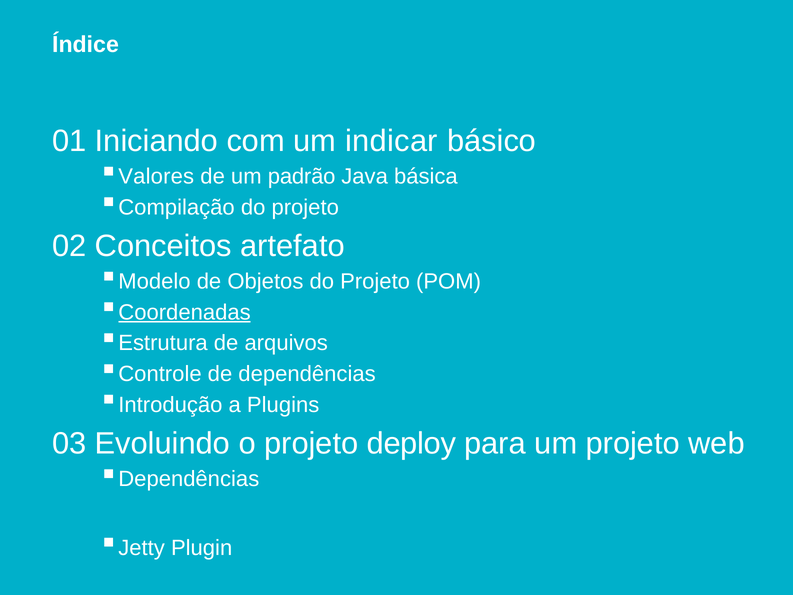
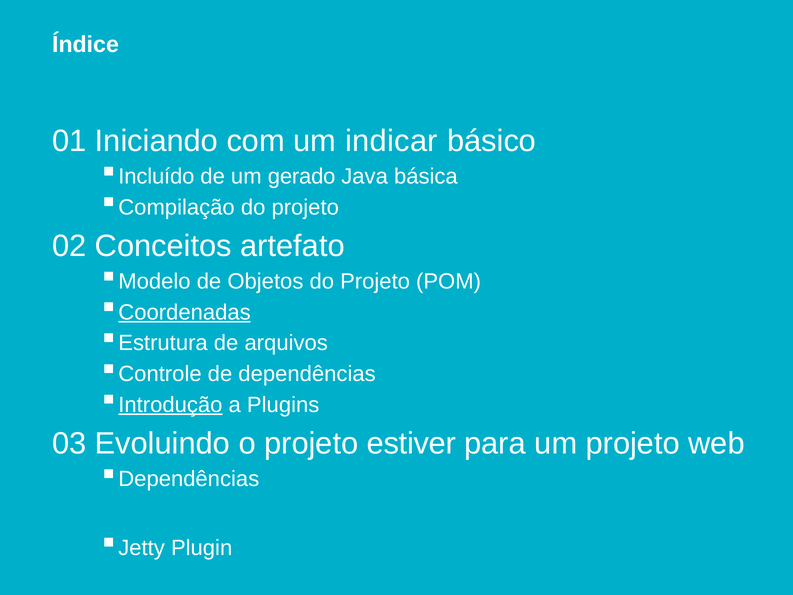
Valores: Valores -> Incluído (156, 176)
padrão: padrão -> gerado (302, 176)
Introdução underline: none -> present (170, 405)
deploy: deploy -> estiver (411, 443)
